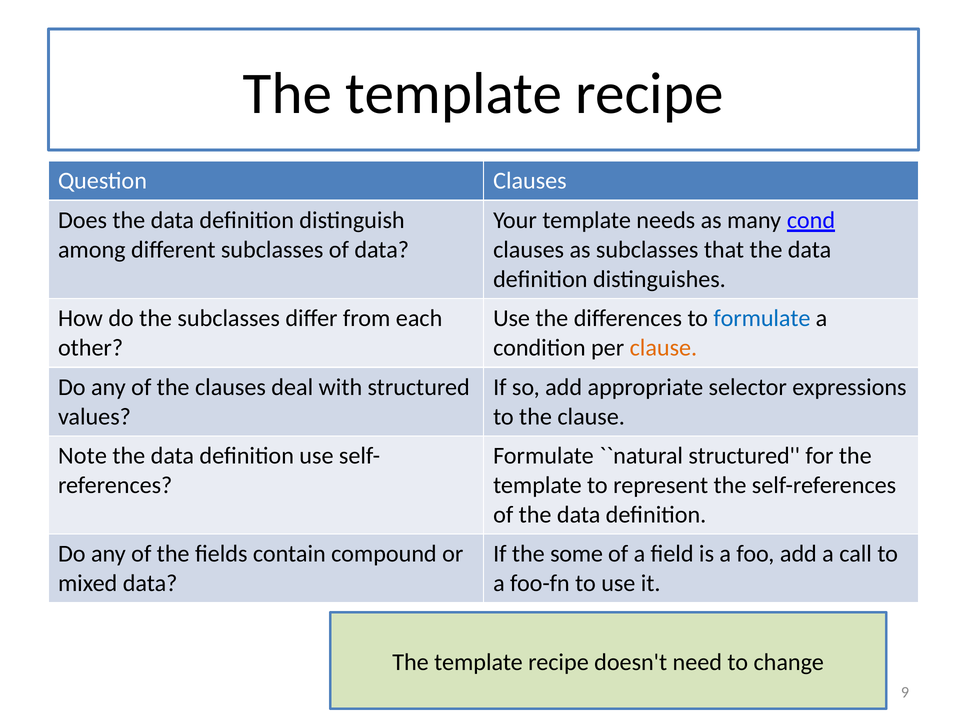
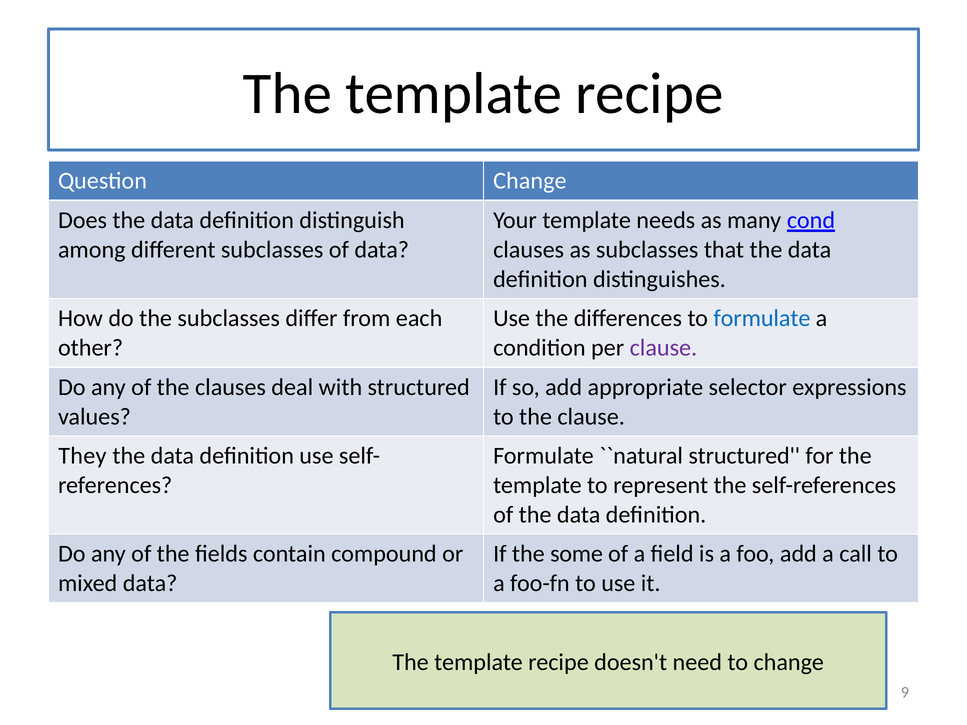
Question Clauses: Clauses -> Change (530, 181)
clause colour: orange -> purple (663, 348)
Note: Note -> They (82, 456)
